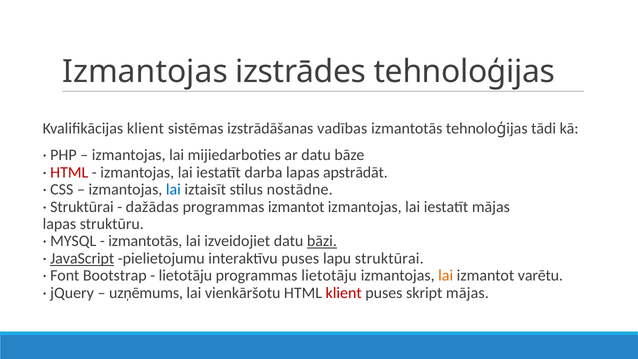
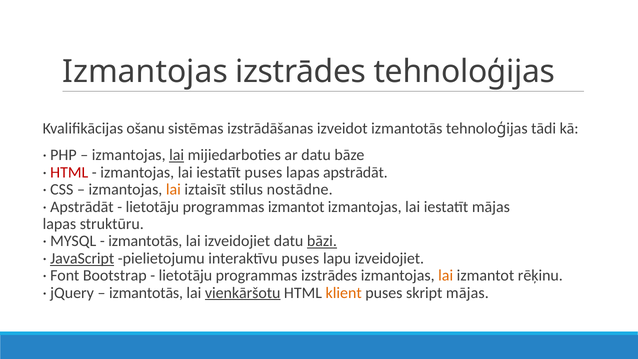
Kvalifikācijas klient: klient -> ošanu (146, 128)
vadības: vadības -> izveidot (342, 128)
lai underline: none -> present (177, 155)
iestatīt darba: darba -> puses (263, 172)
lai colour: blue -> orange (173, 189)
Struktūrai: Struktūrai -> Apstrādāt (82, 207)
dažādas: dažādas -> lietotāju (152, 207)
lapu struktūrai: struktūrai -> izveidojiet (389, 258)
programmas lietotāju: lietotāju -> izstrādes (329, 276)
varētu: varētu -> rēķinu (540, 276)
uzņēmums: uzņēmums -> izmantotās (146, 293)
vienkāršotu underline: none -> present (243, 293)
klient colour: red -> orange (344, 293)
